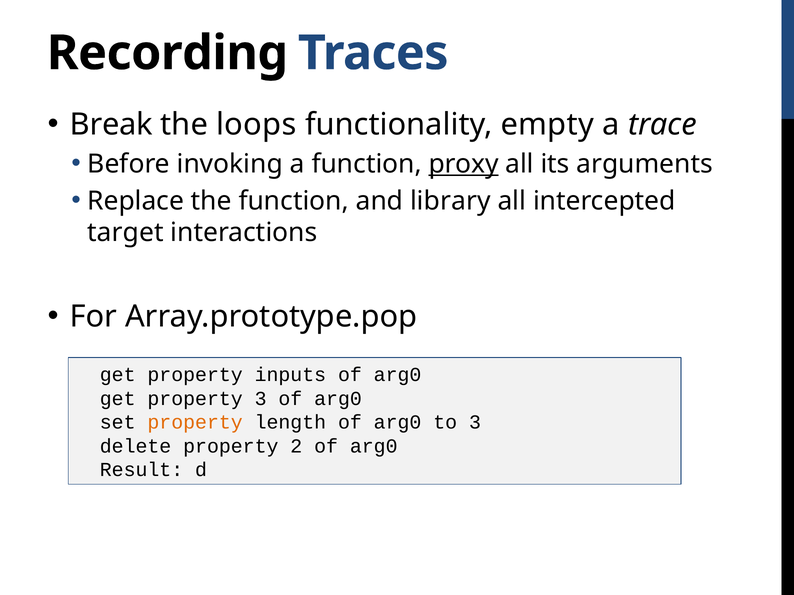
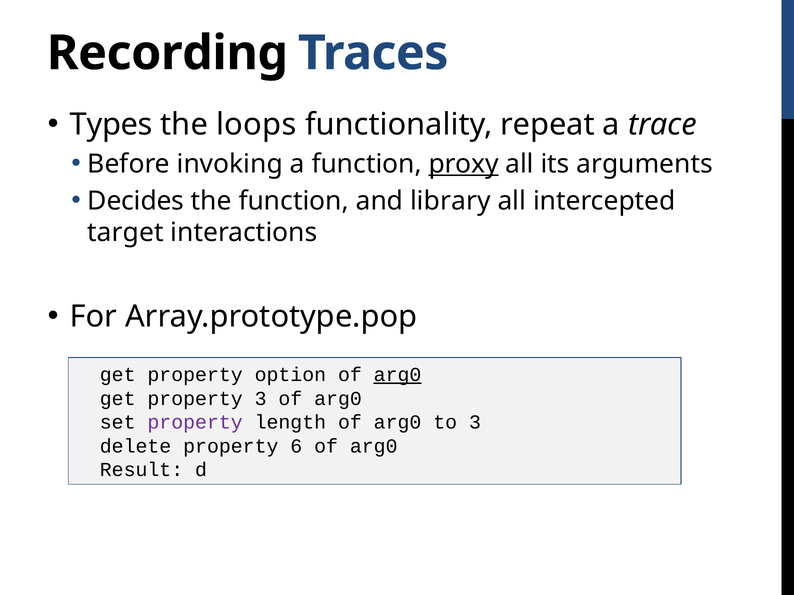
Break: Break -> Types (111, 125)
empty: empty -> repeat (548, 125)
Replace: Replace -> Decides (136, 201)
inputs: inputs -> option (290, 375)
arg0 underline: none -> present (398, 375)
property colour: orange -> purple (195, 423)
2: 2 -> 6 (296, 446)
